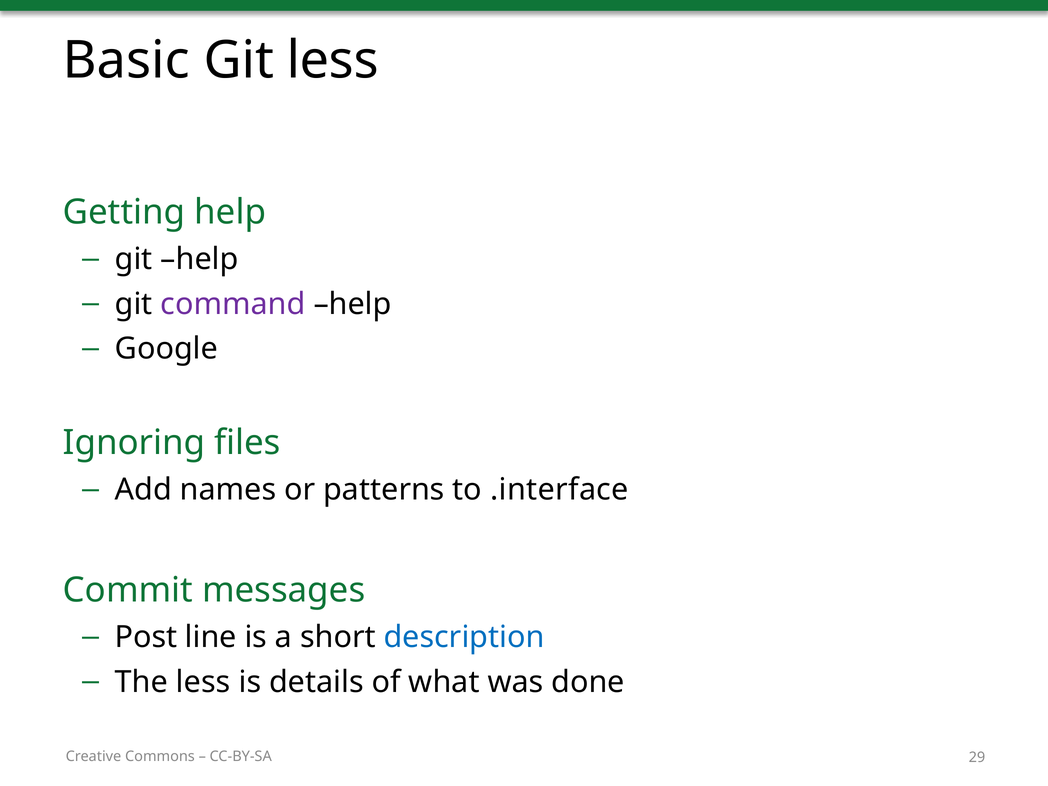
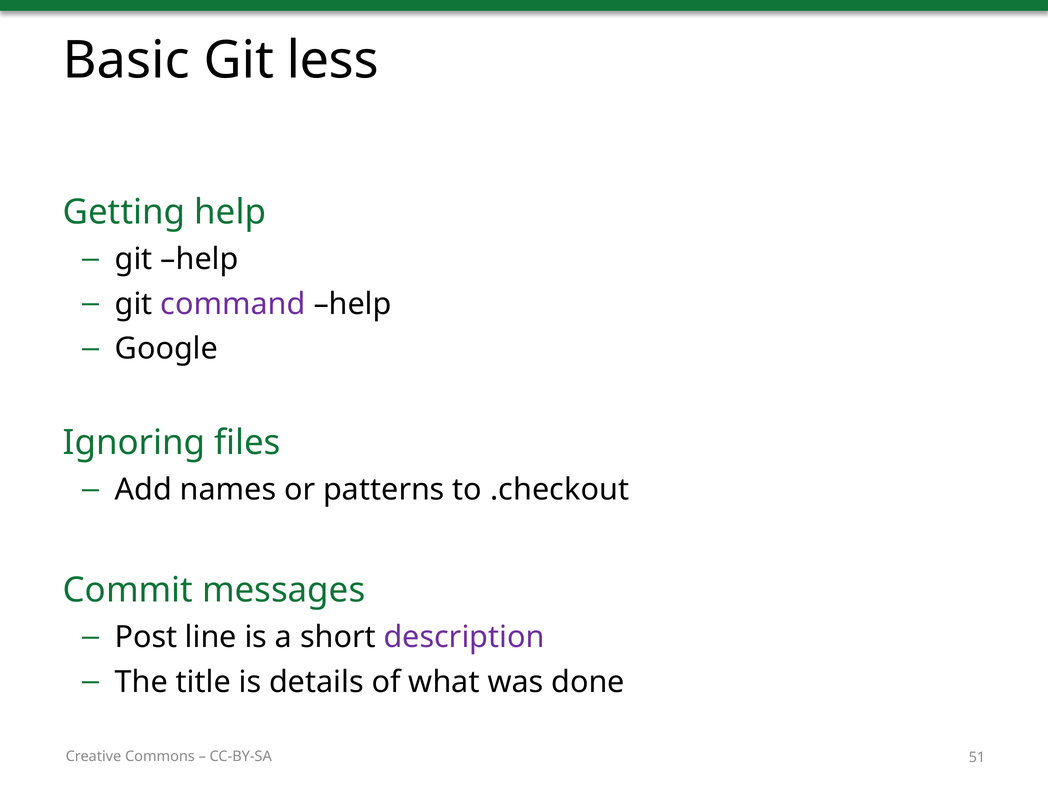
.interface: .interface -> .checkout (560, 490)
description colour: blue -> purple (464, 637)
The less: less -> title (203, 682)
29: 29 -> 51 (977, 757)
